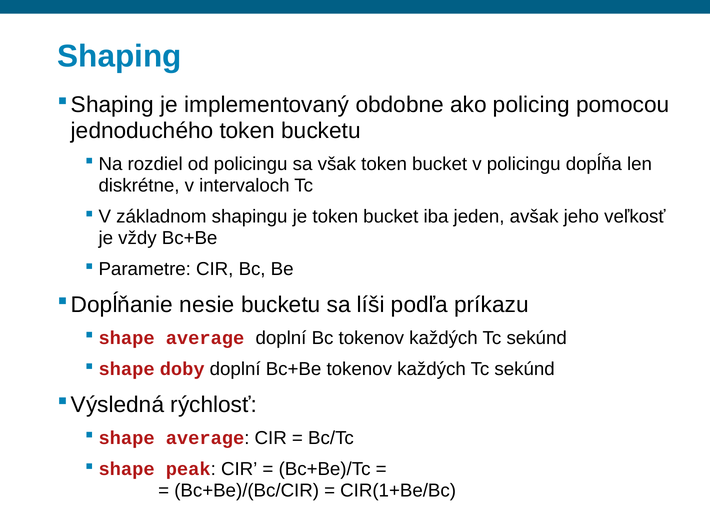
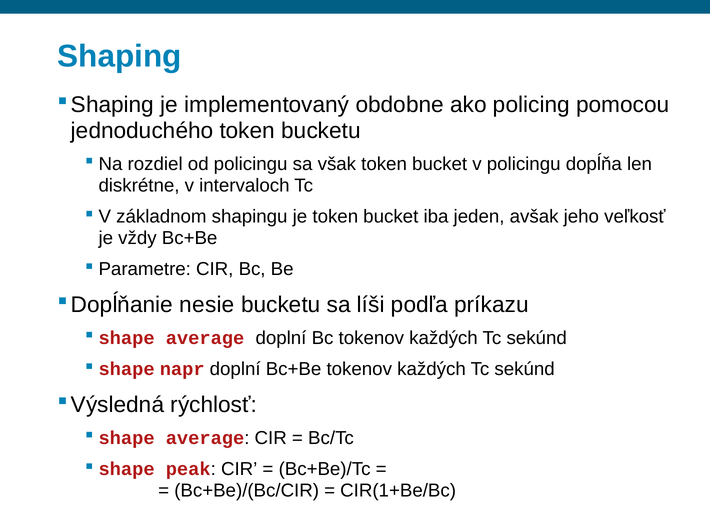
doby: doby -> napr (182, 370)
